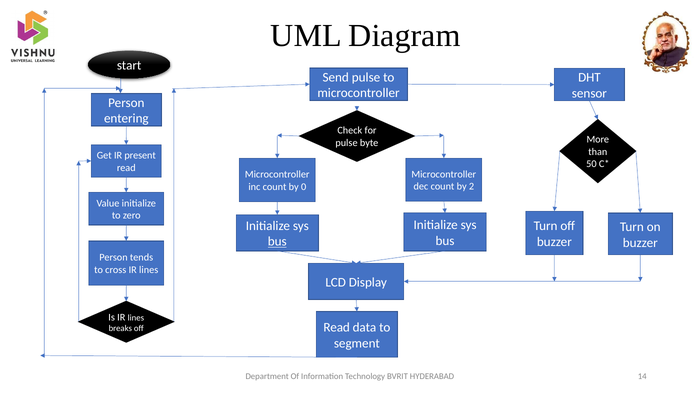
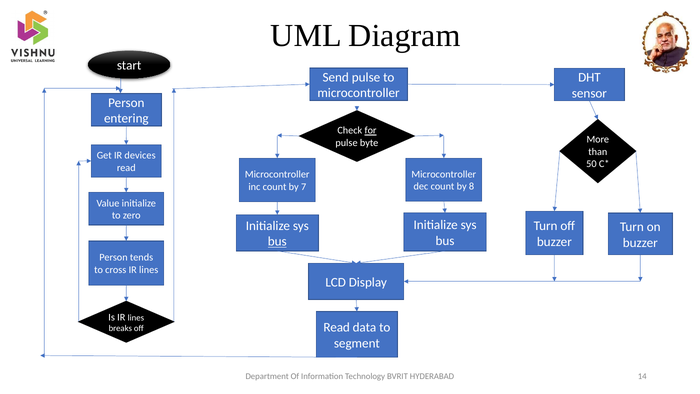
for underline: none -> present (371, 131)
present: present -> devices (140, 155)
2: 2 -> 8 (472, 186)
0: 0 -> 7 (304, 187)
